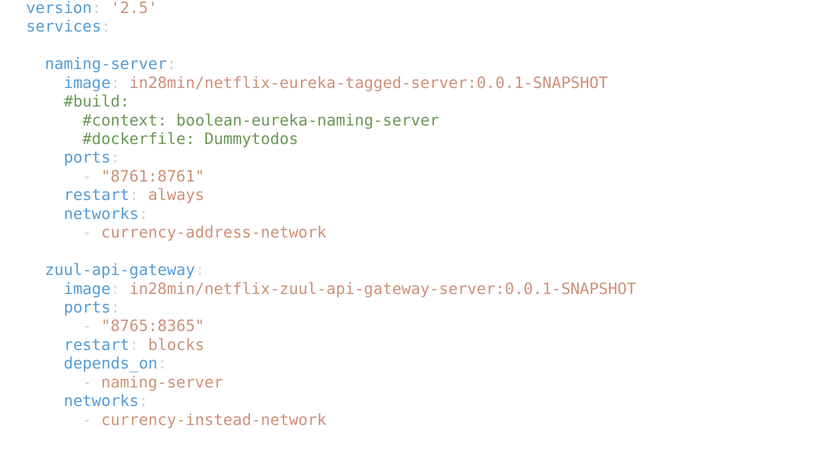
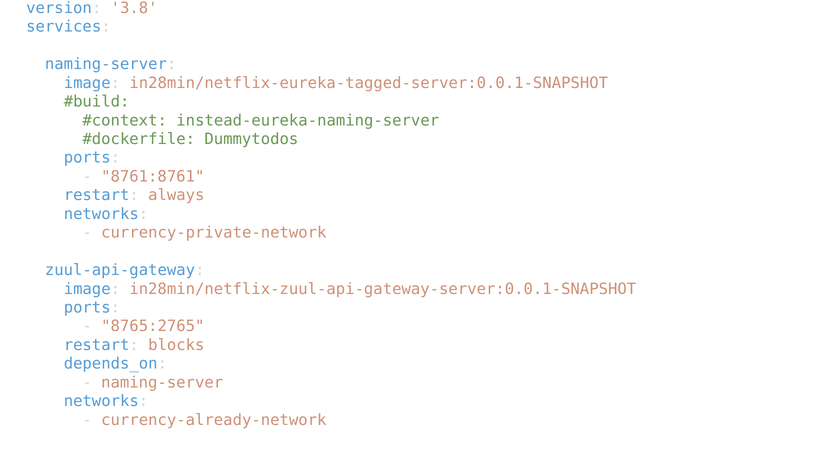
2.5: 2.5 -> 3.8 (134, 8)
boolean-eureka-naming-server: boolean-eureka-naming-server -> instead-eureka-naming-server (308, 120)
currency-address-network: currency-address-network -> currency-private-network (214, 233)
8765:8365: 8765:8365 -> 8765:2765 (153, 326)
currency-instead-network: currency-instead-network -> currency-already-network (214, 420)
